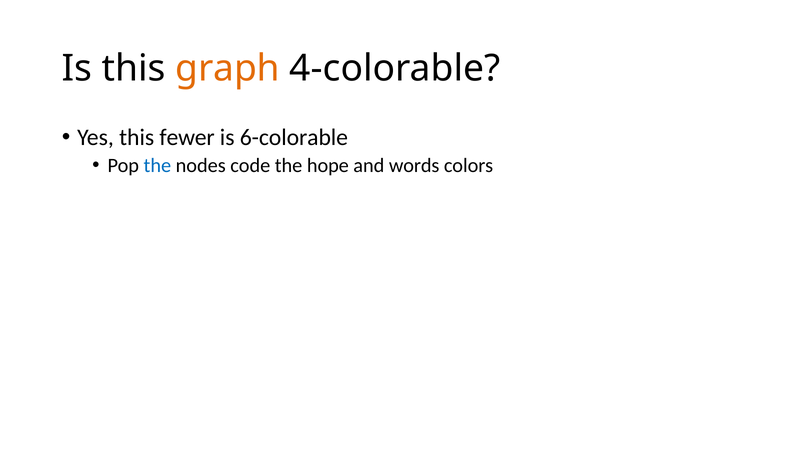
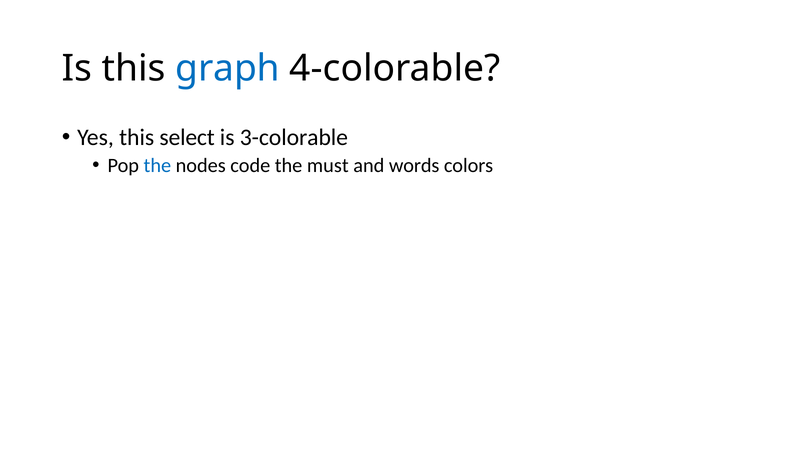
graph colour: orange -> blue (228, 68)
fewer: fewer -> select (187, 137)
6-colorable: 6-colorable -> 3-colorable (294, 137)
hope: hope -> must (328, 165)
